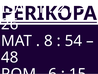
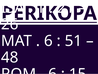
8: 8 -> 6 (48, 41)
54: 54 -> 51 (73, 41)
